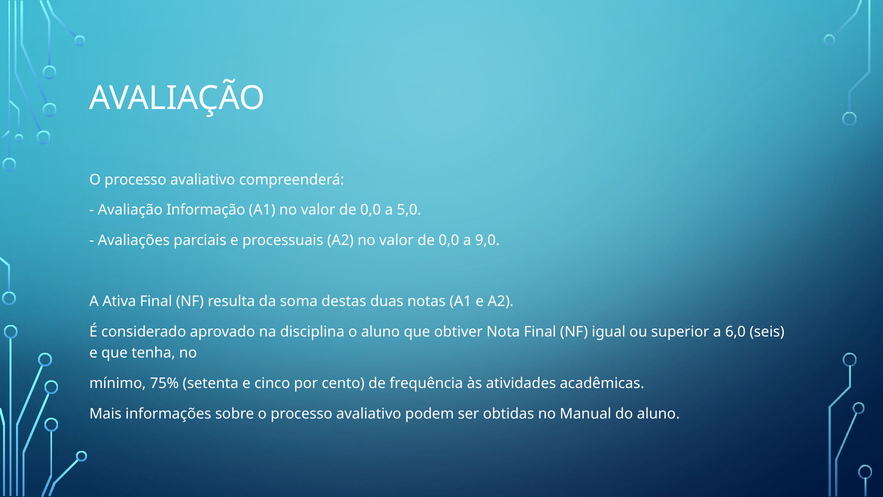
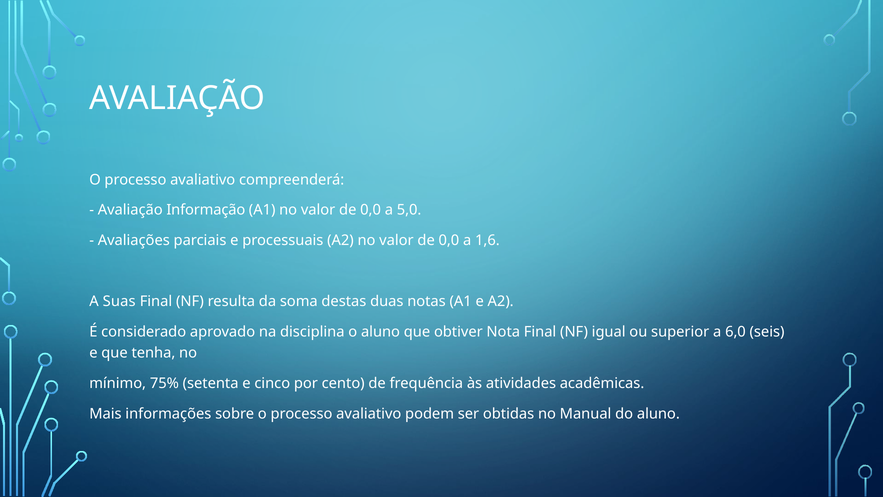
9,0: 9,0 -> 1,6 (487, 240)
Ativa: Ativa -> Suas (119, 301)
